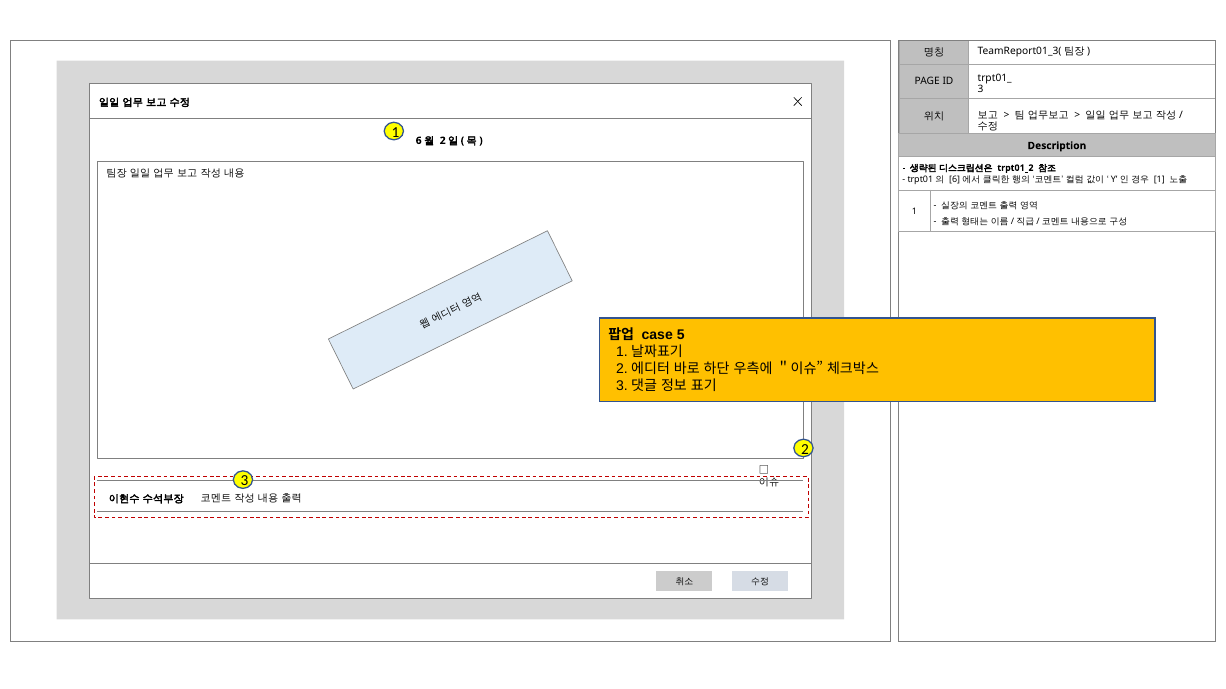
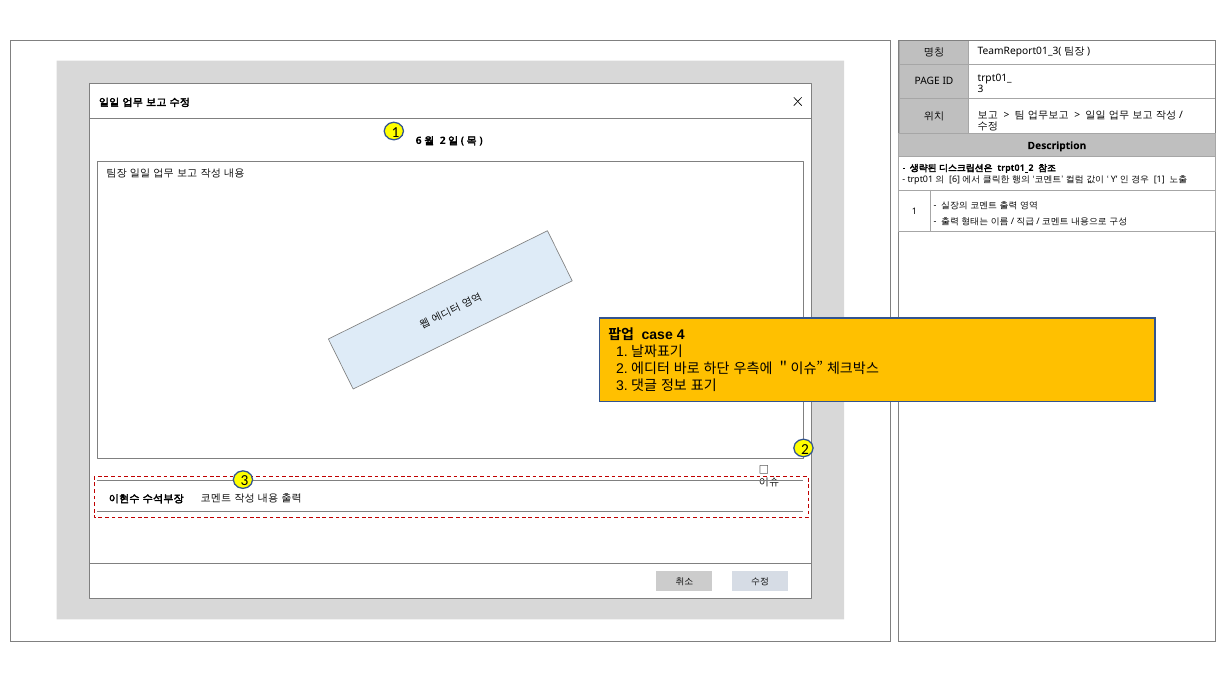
5: 5 -> 4 (681, 336)
